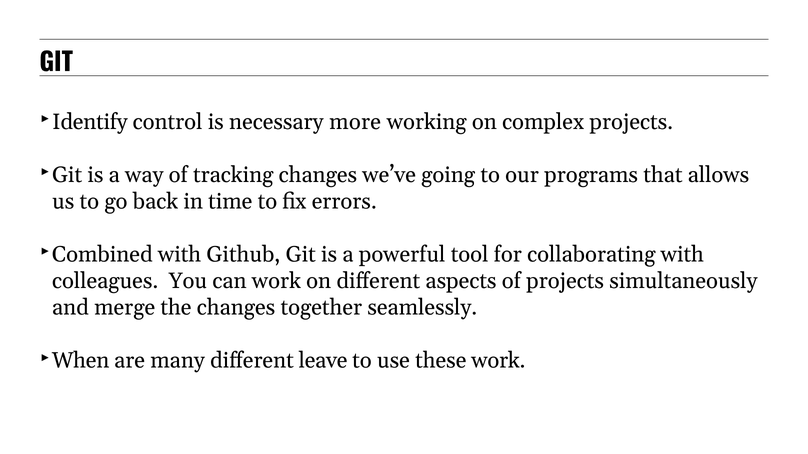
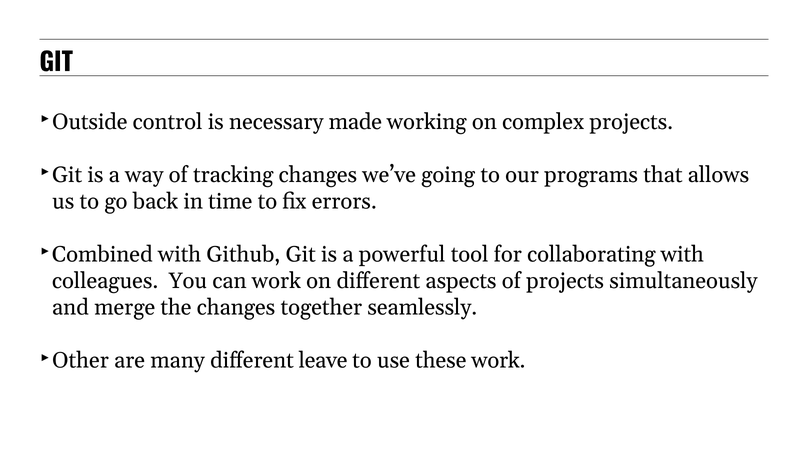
Identify: Identify -> Outside (90, 122)
more: more -> made (355, 122)
When: When -> Other (80, 360)
